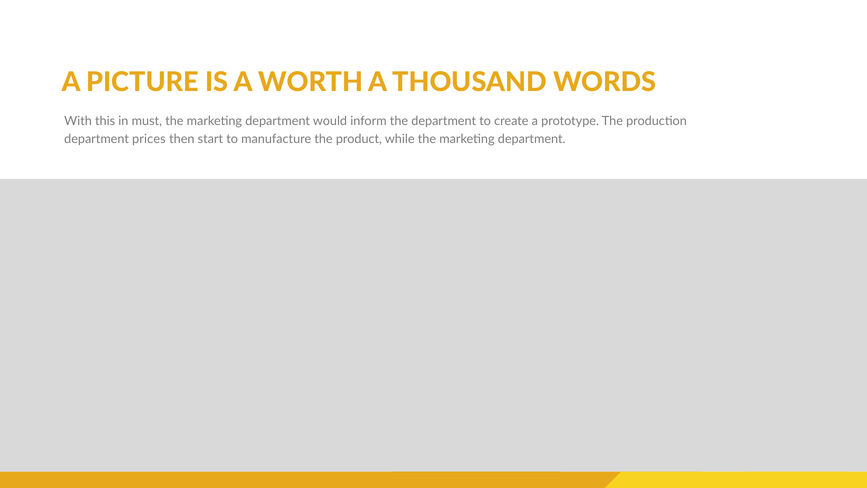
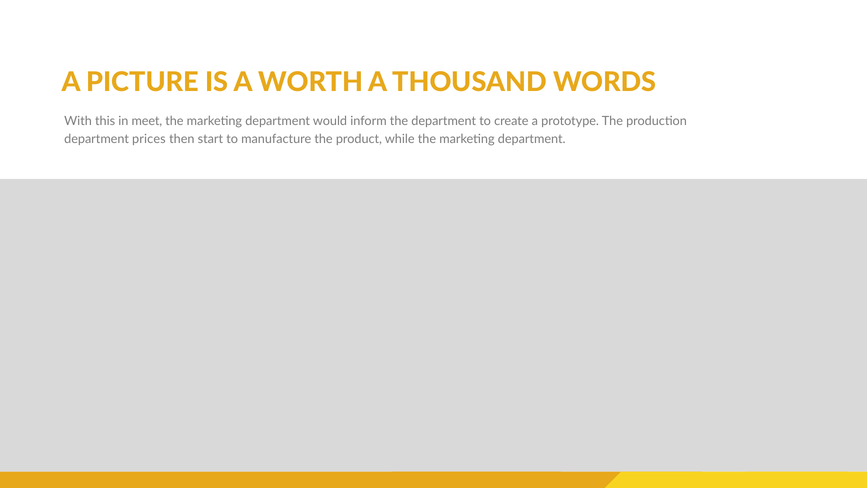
must: must -> meet (147, 121)
